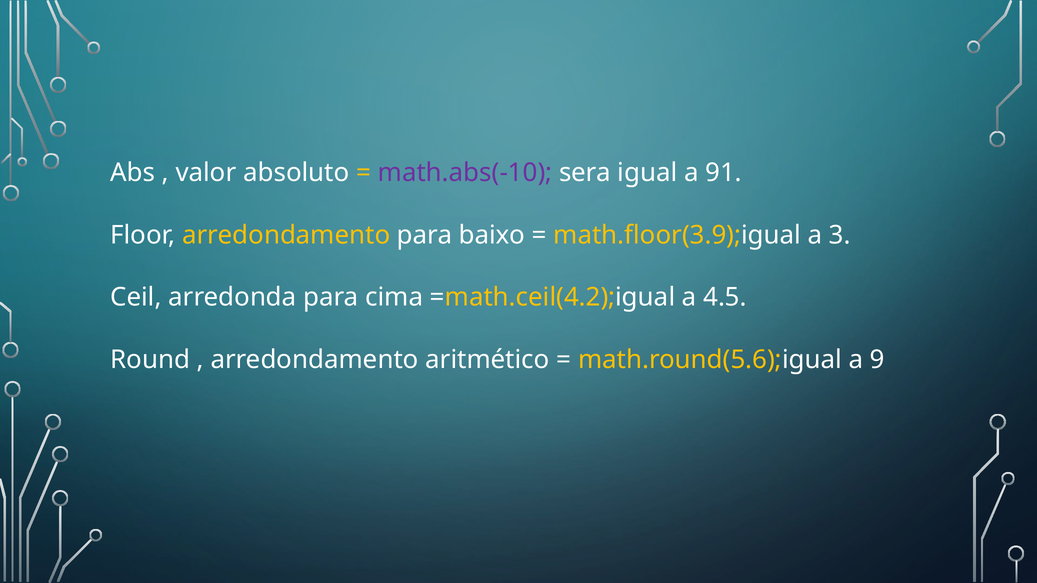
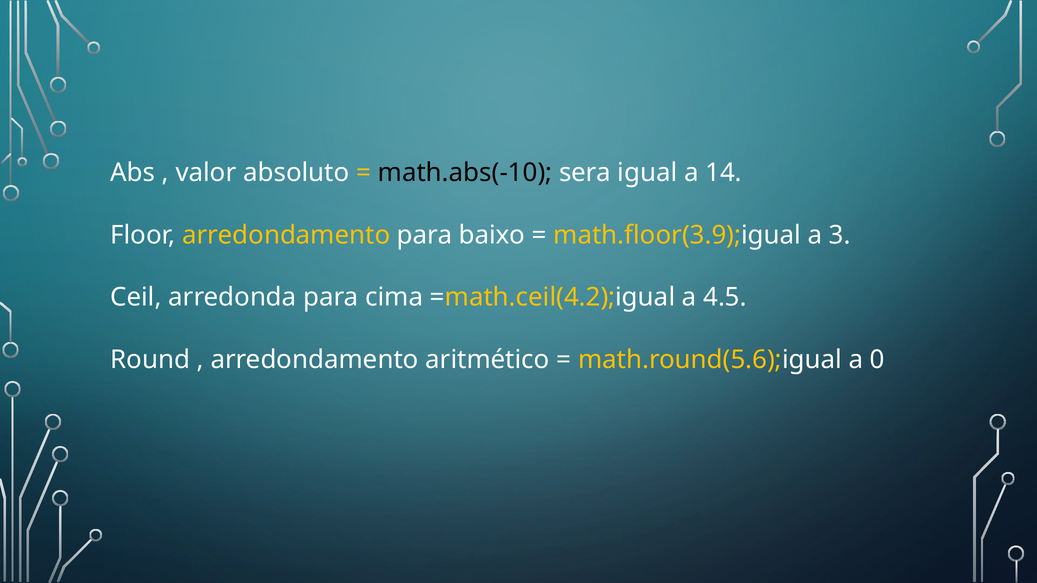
math.abs(-10 colour: purple -> black (465, 173)
91: 91 -> 14 (724, 173)
9: 9 -> 0 (877, 360)
